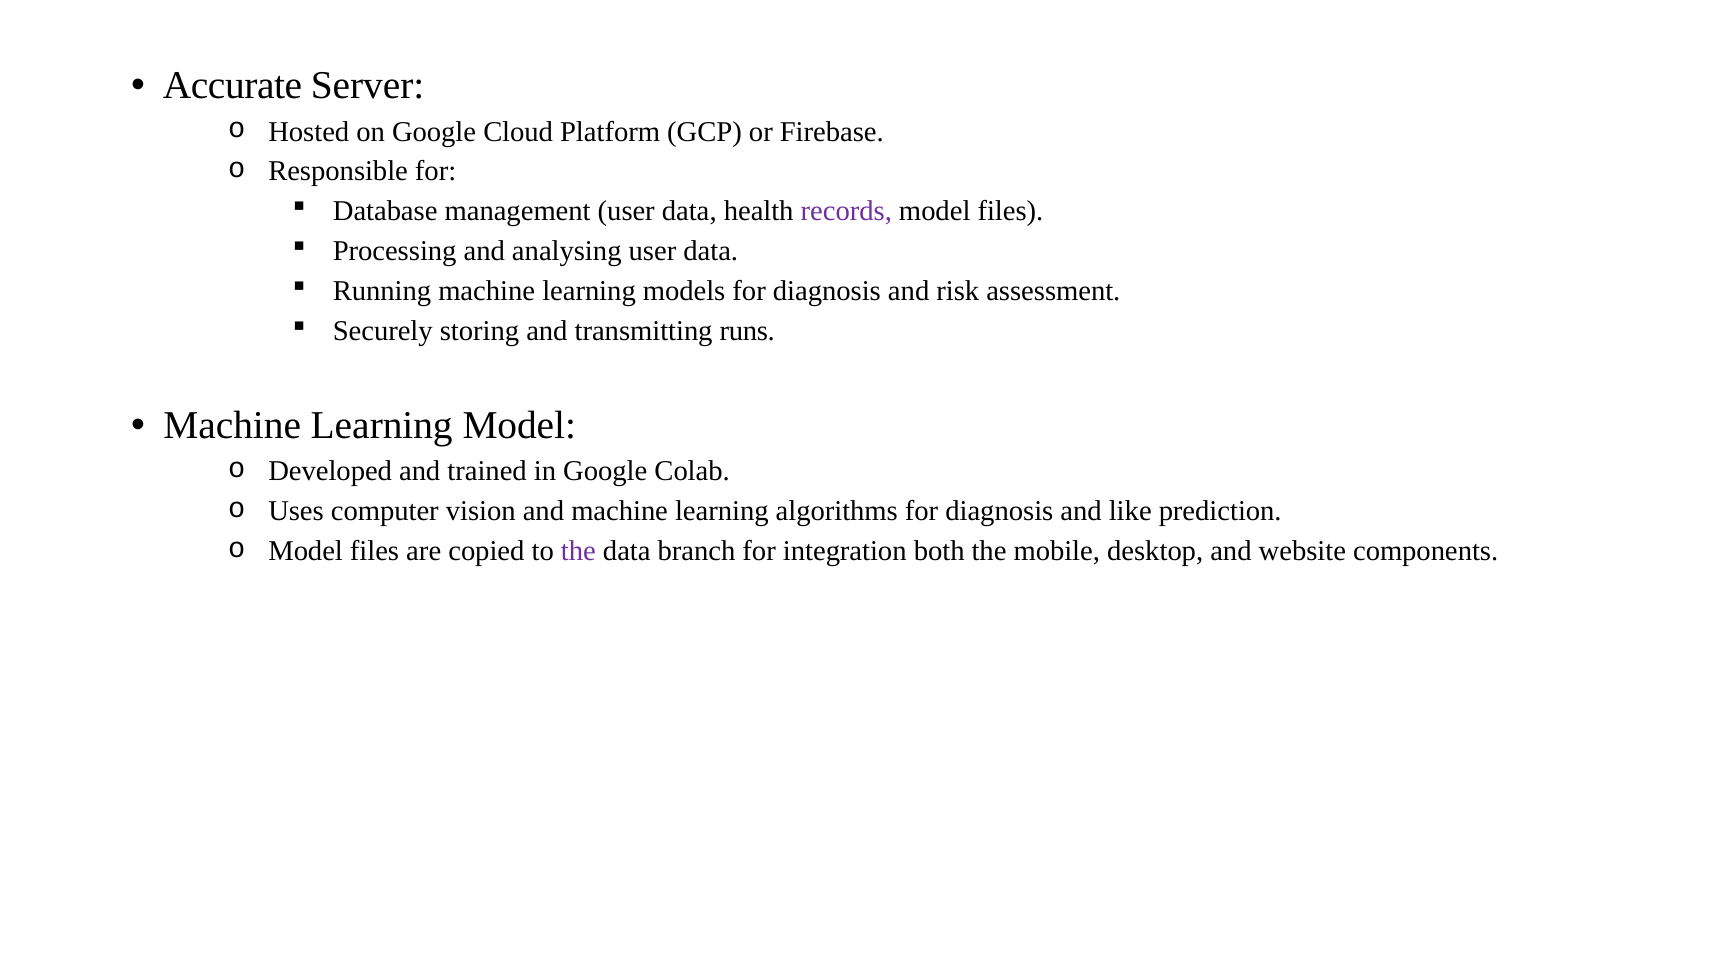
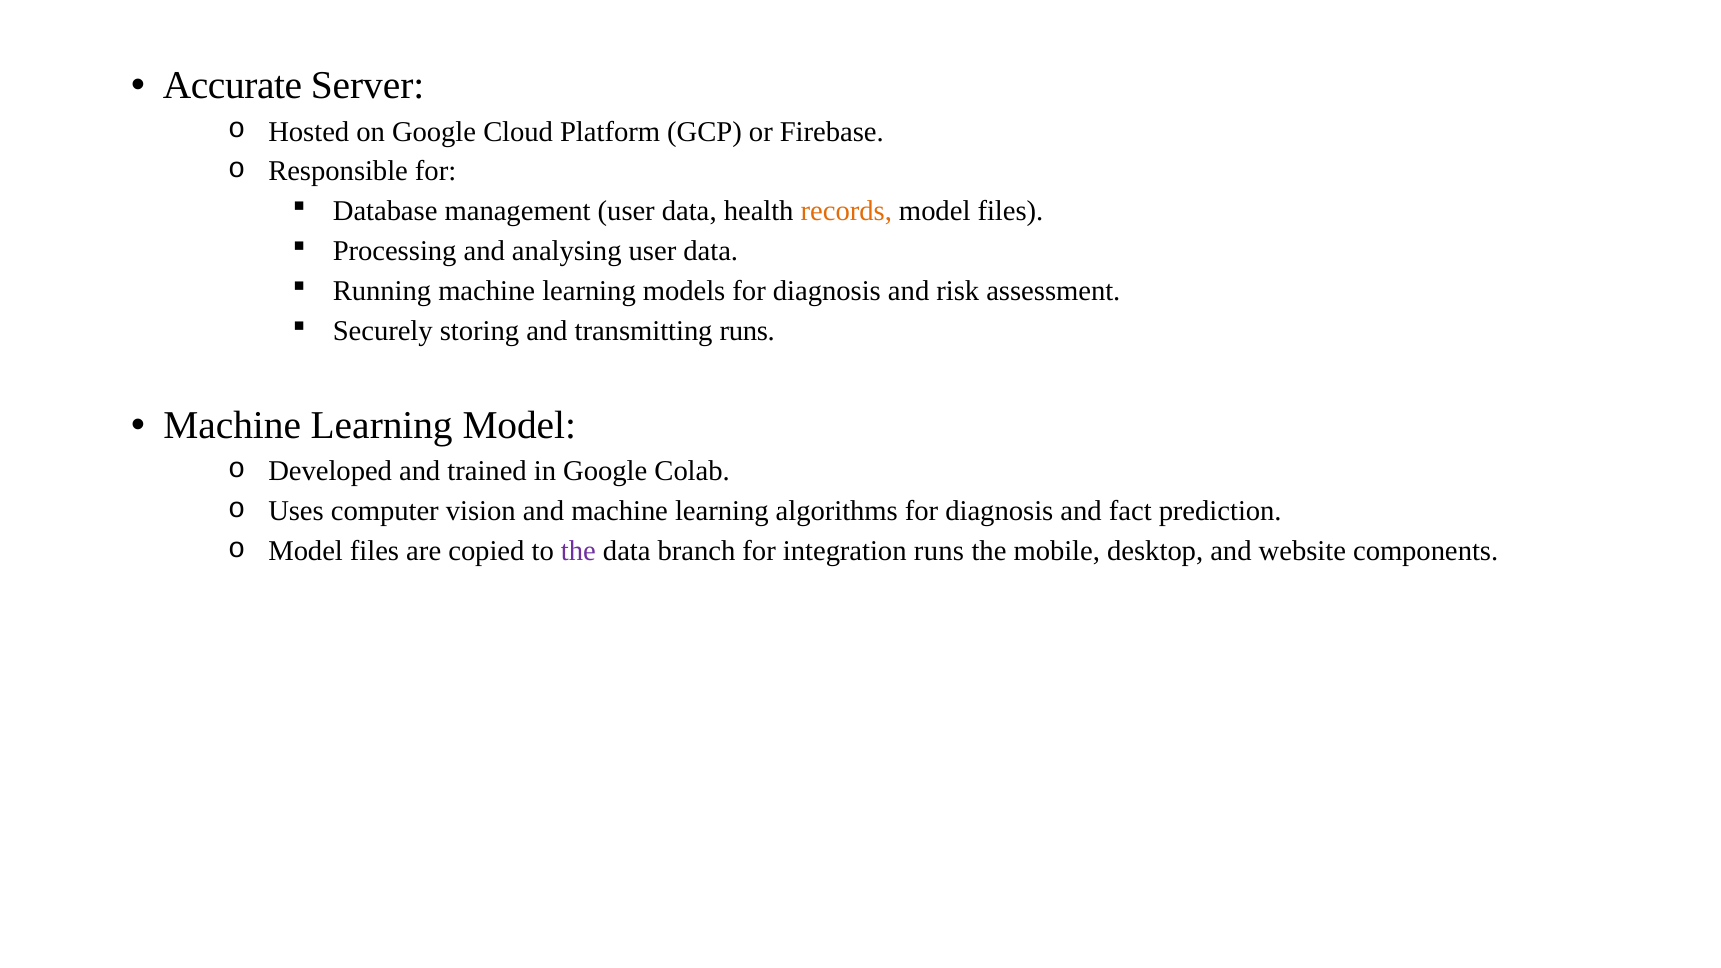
records colour: purple -> orange (846, 211)
like: like -> fact (1130, 511)
integration both: both -> runs (939, 551)
